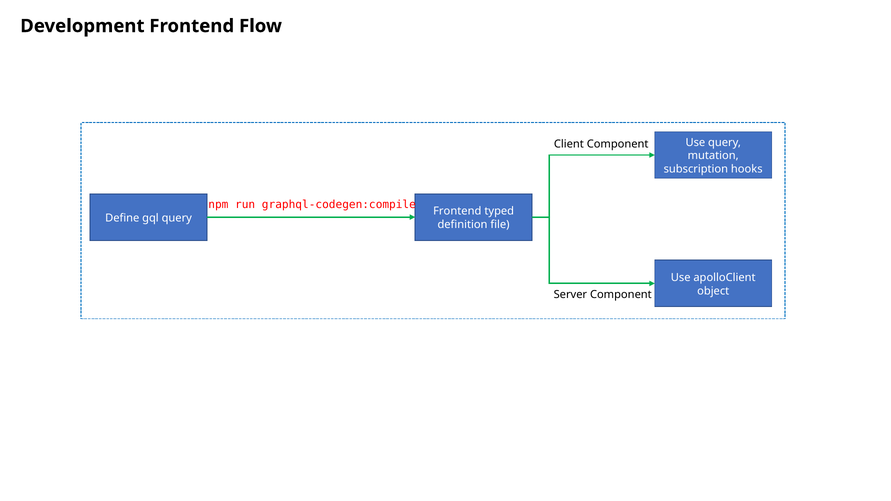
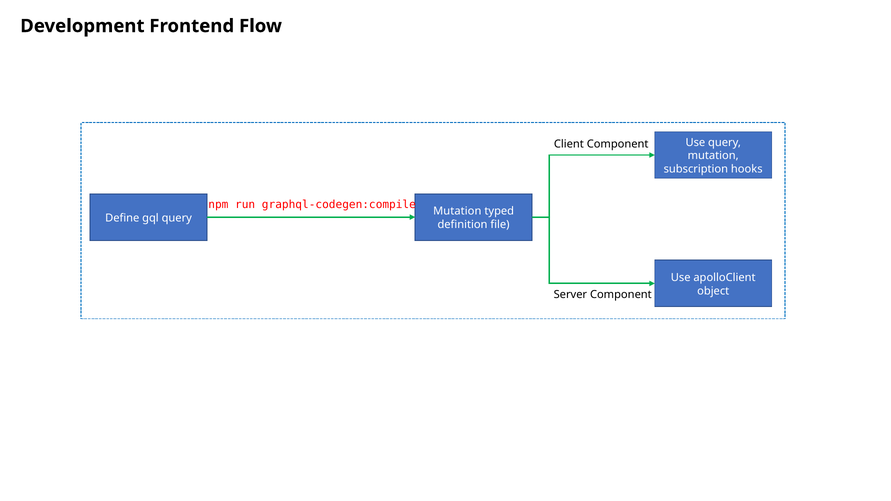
Frontend: Frontend -> Mutation (457, 211)
